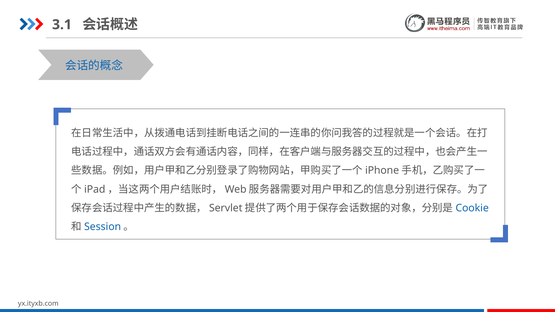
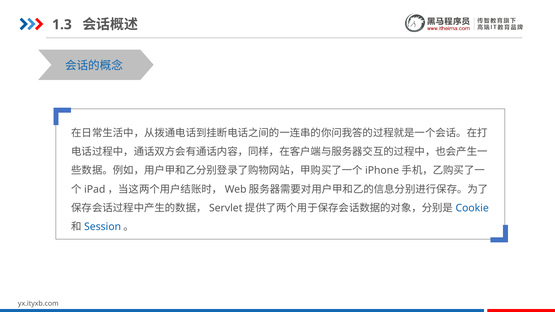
3.1: 3.1 -> 1.3 (62, 25)
